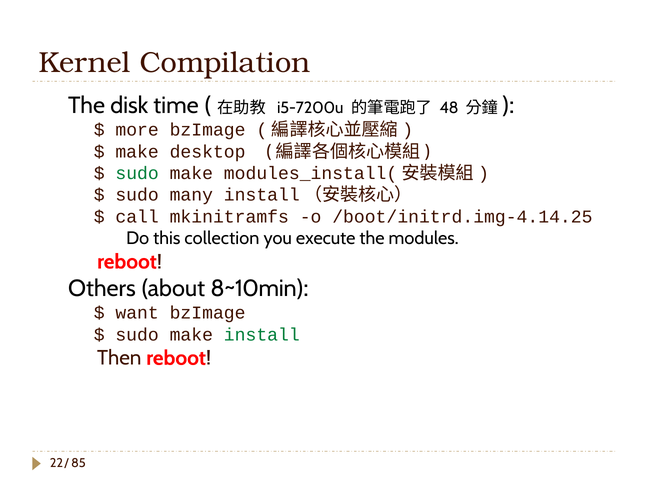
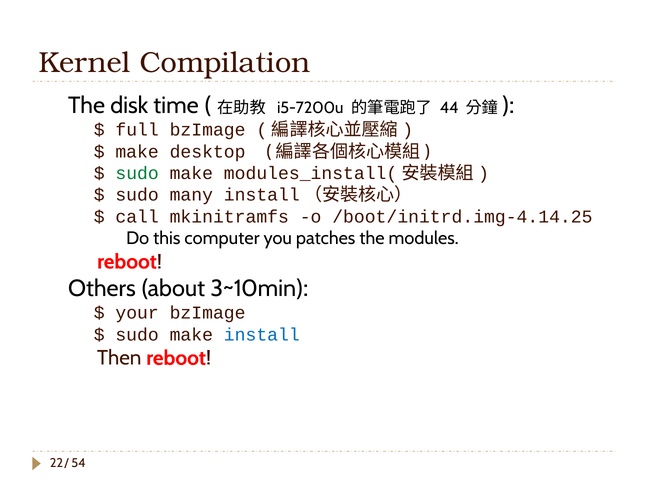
48: 48 -> 44 (449, 108)
more: more -> full (137, 130)
collection: collection -> computer (222, 238)
execute: execute -> patches (326, 238)
8~10min: 8~10min -> 3~10min (259, 288)
want: want -> your (137, 313)
install colour: green -> blue (262, 334)
85: 85 -> 54 (78, 463)
